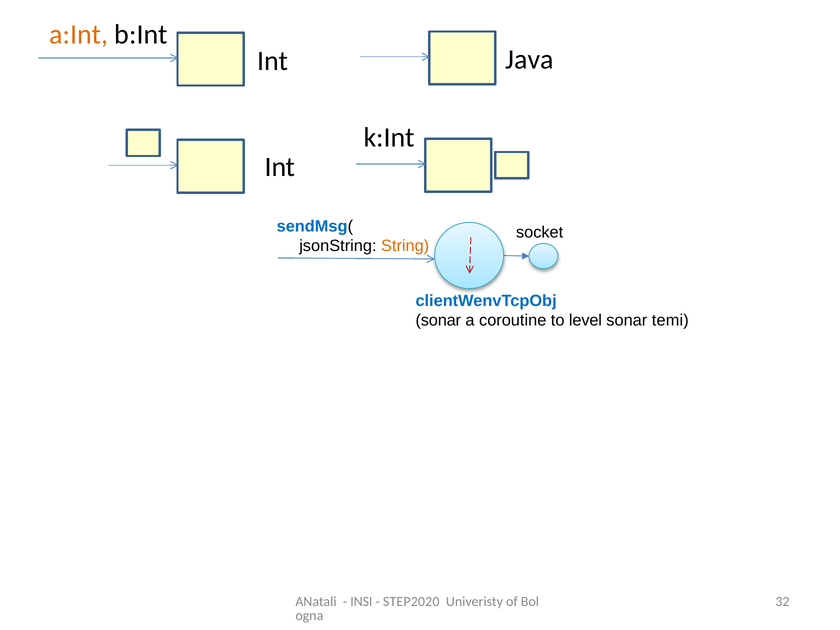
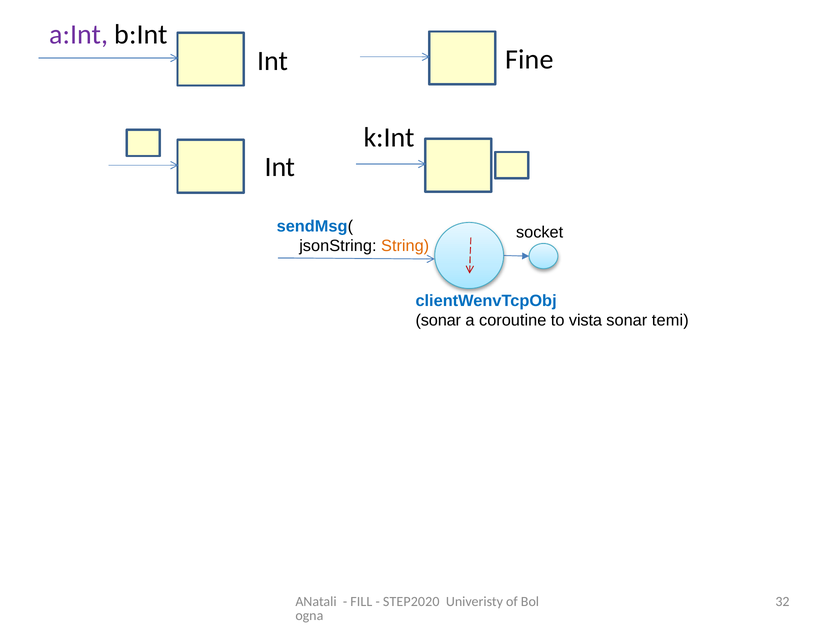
a:Int colour: orange -> purple (79, 34)
Java: Java -> Fine (529, 60)
level: level -> vista (585, 320)
INSI: INSI -> FILL (361, 602)
